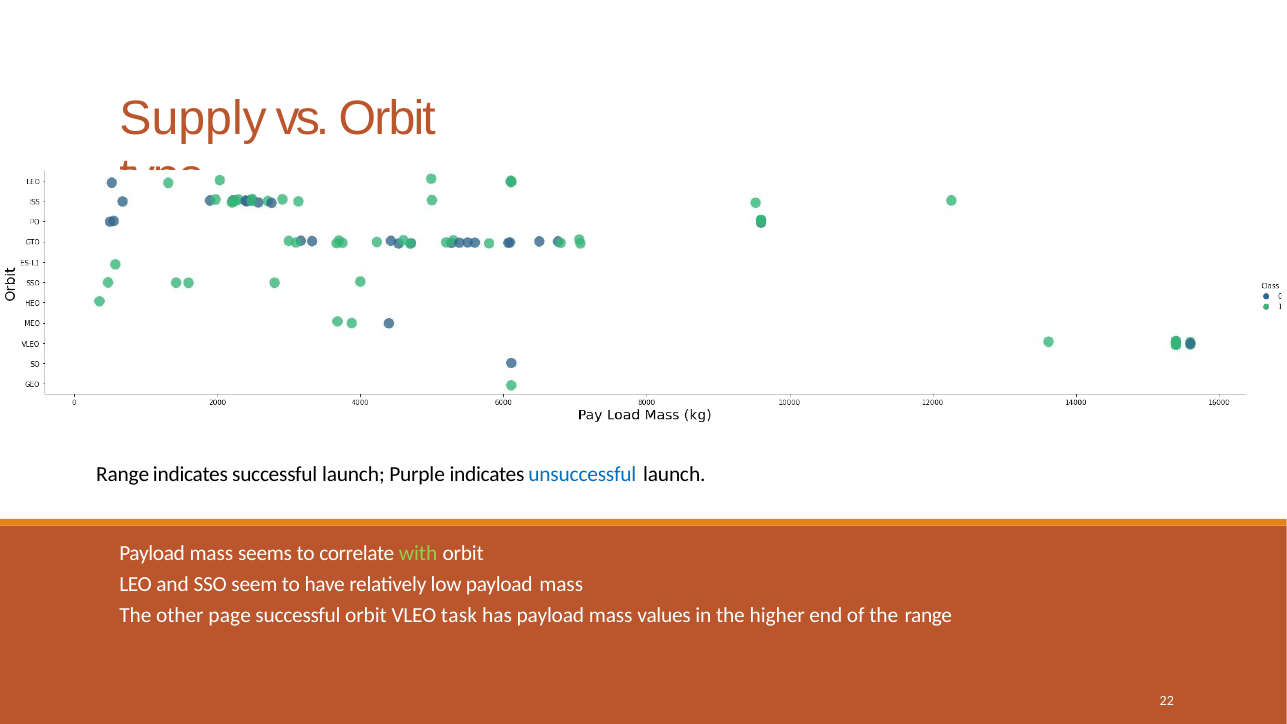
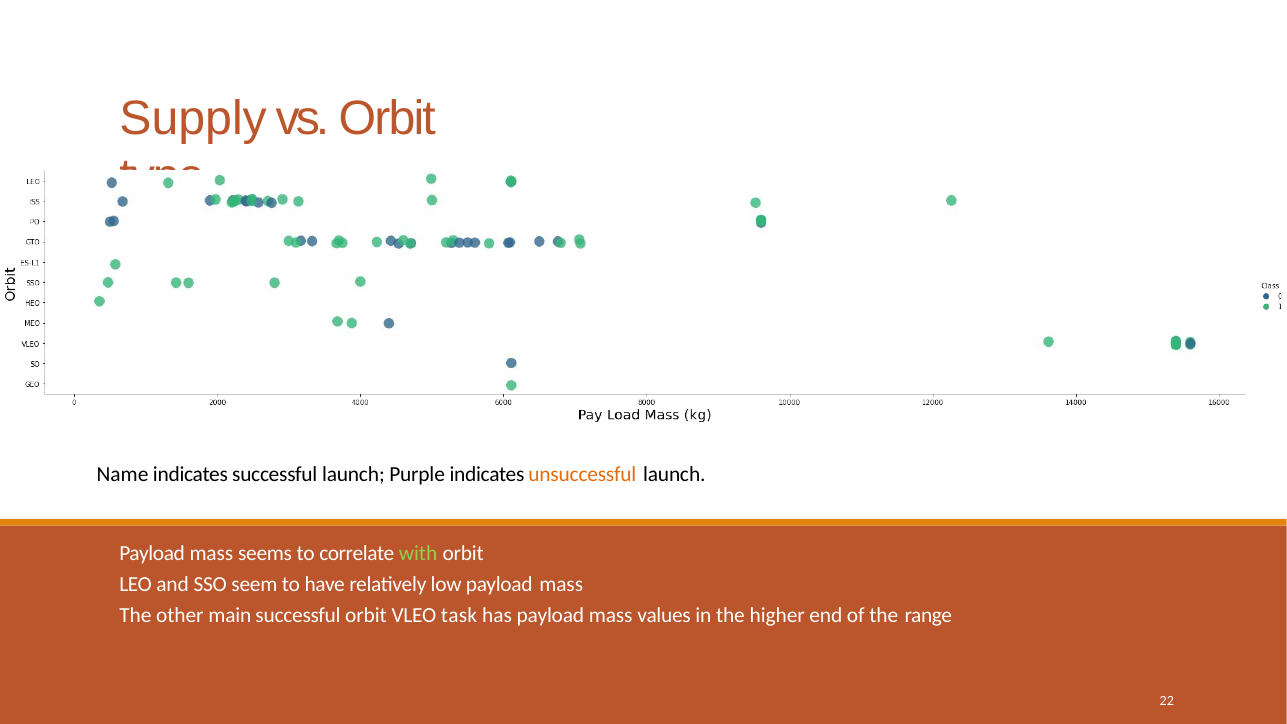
Range: Range -> Name (123, 474)
unsuccessful colour: blue -> orange (582, 474)
page: page -> main (230, 616)
